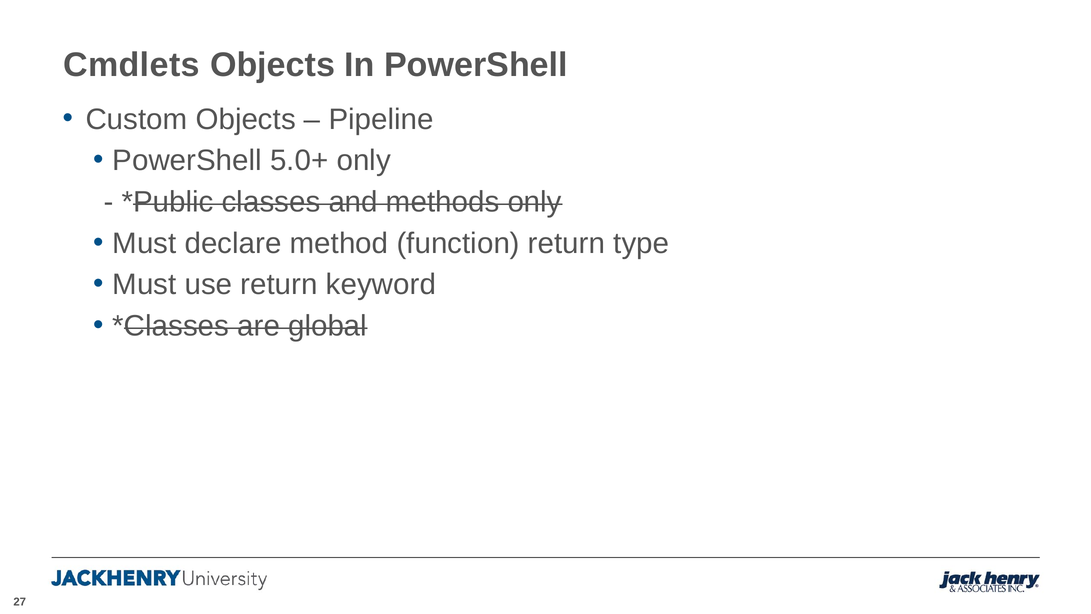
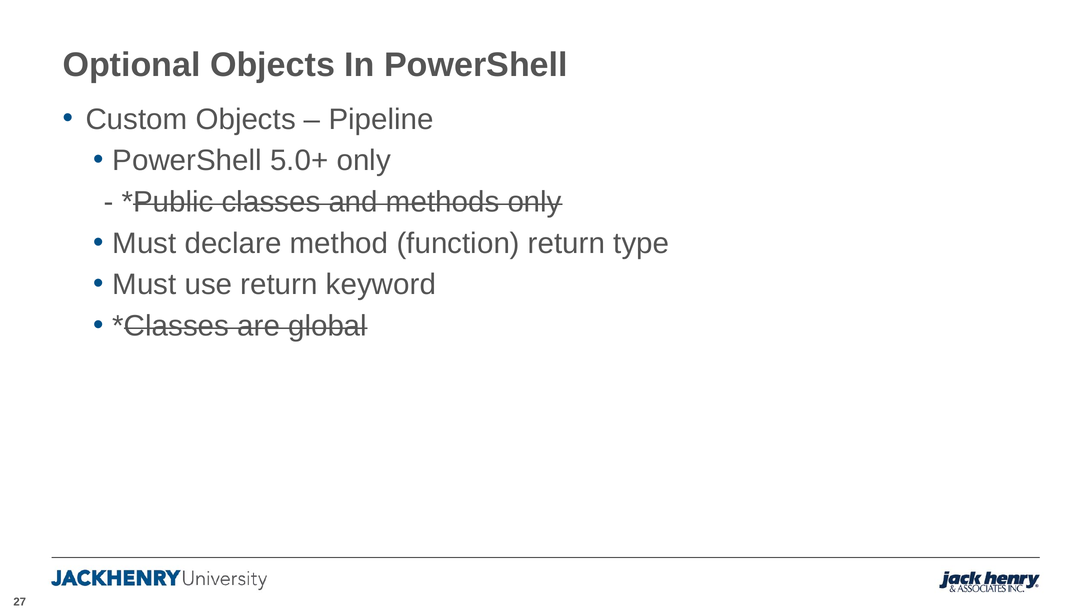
Cmdlets: Cmdlets -> Optional (132, 65)
